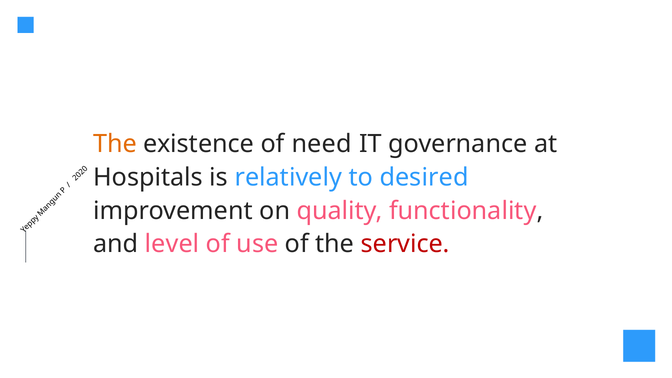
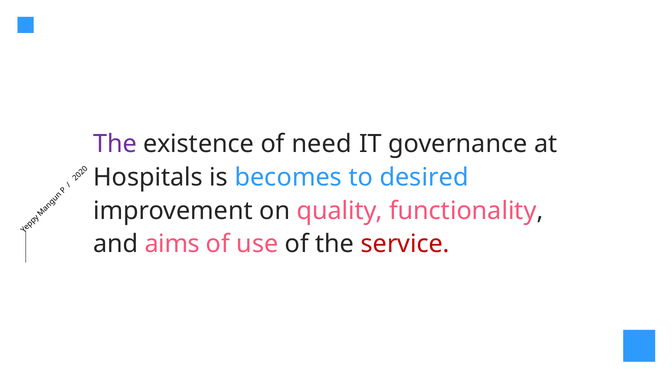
The colour: orange -> purple (115, 144)
relatively: relatively -> becomes (288, 177)
level: level -> aims (172, 244)
